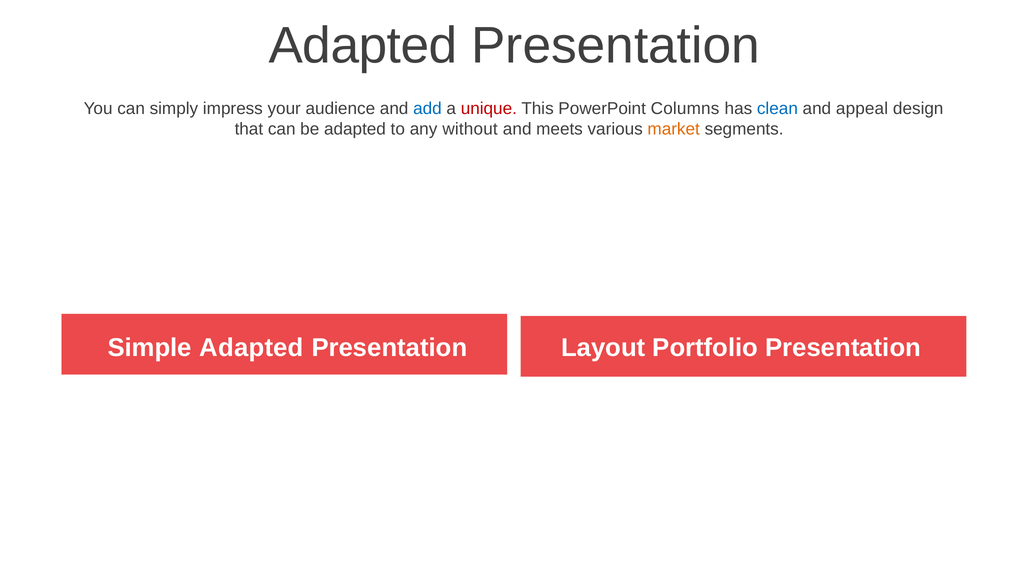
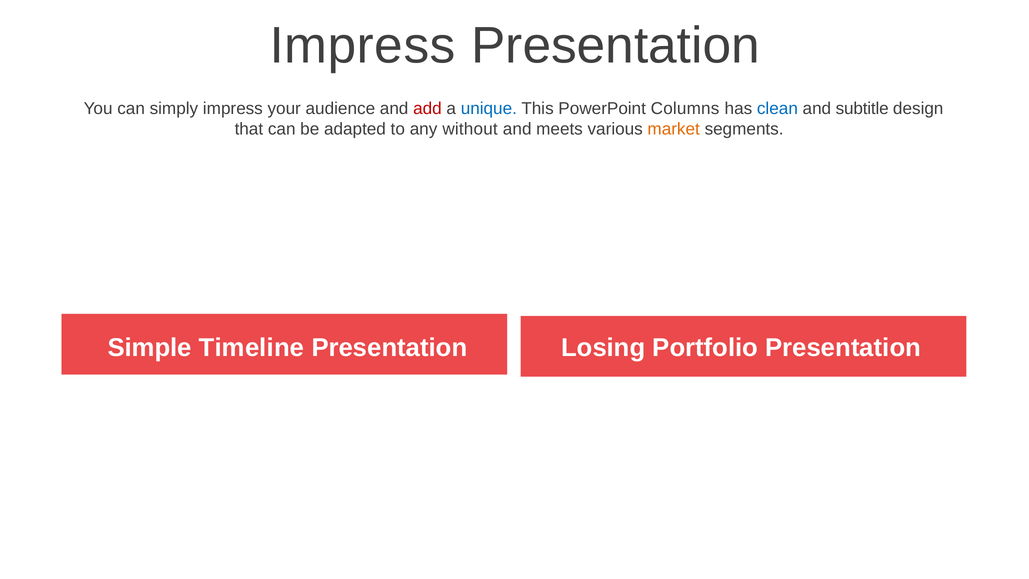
Adapted: Adapted -> Impress (363, 46)
add colour: blue -> red (427, 108)
unique colour: red -> blue (489, 108)
appeal: appeal -> subtitle (862, 108)
Simple Adapted: Adapted -> Timeline (252, 347)
Layout: Layout -> Losing (603, 347)
